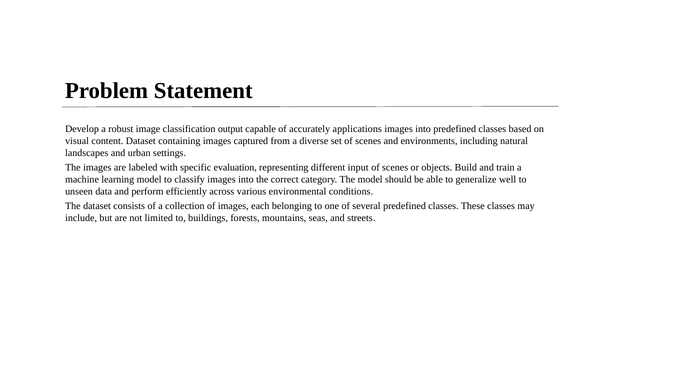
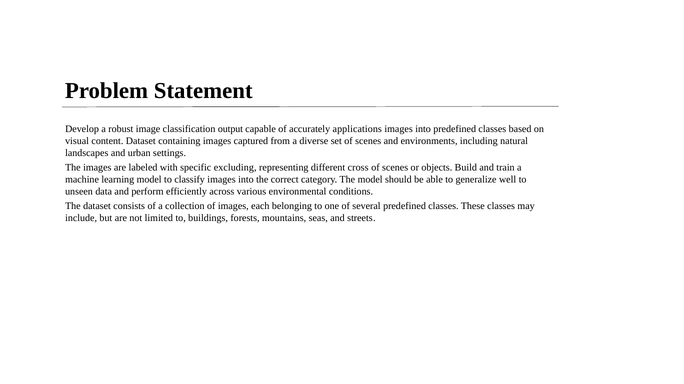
evaluation: evaluation -> excluding (235, 168)
input: input -> cross (358, 168)
